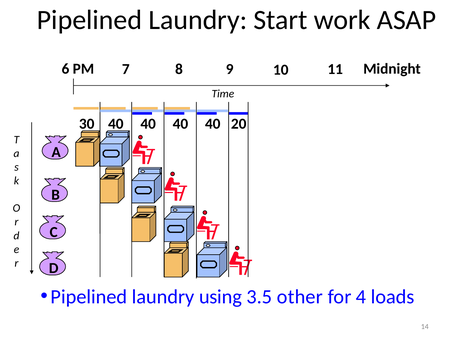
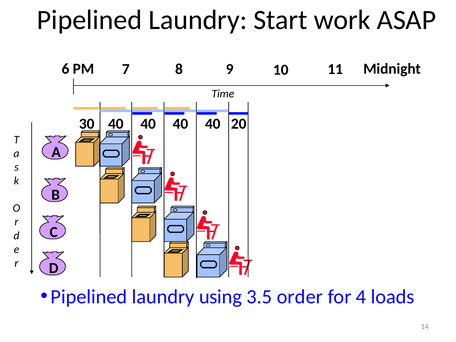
other: other -> order (300, 297)
